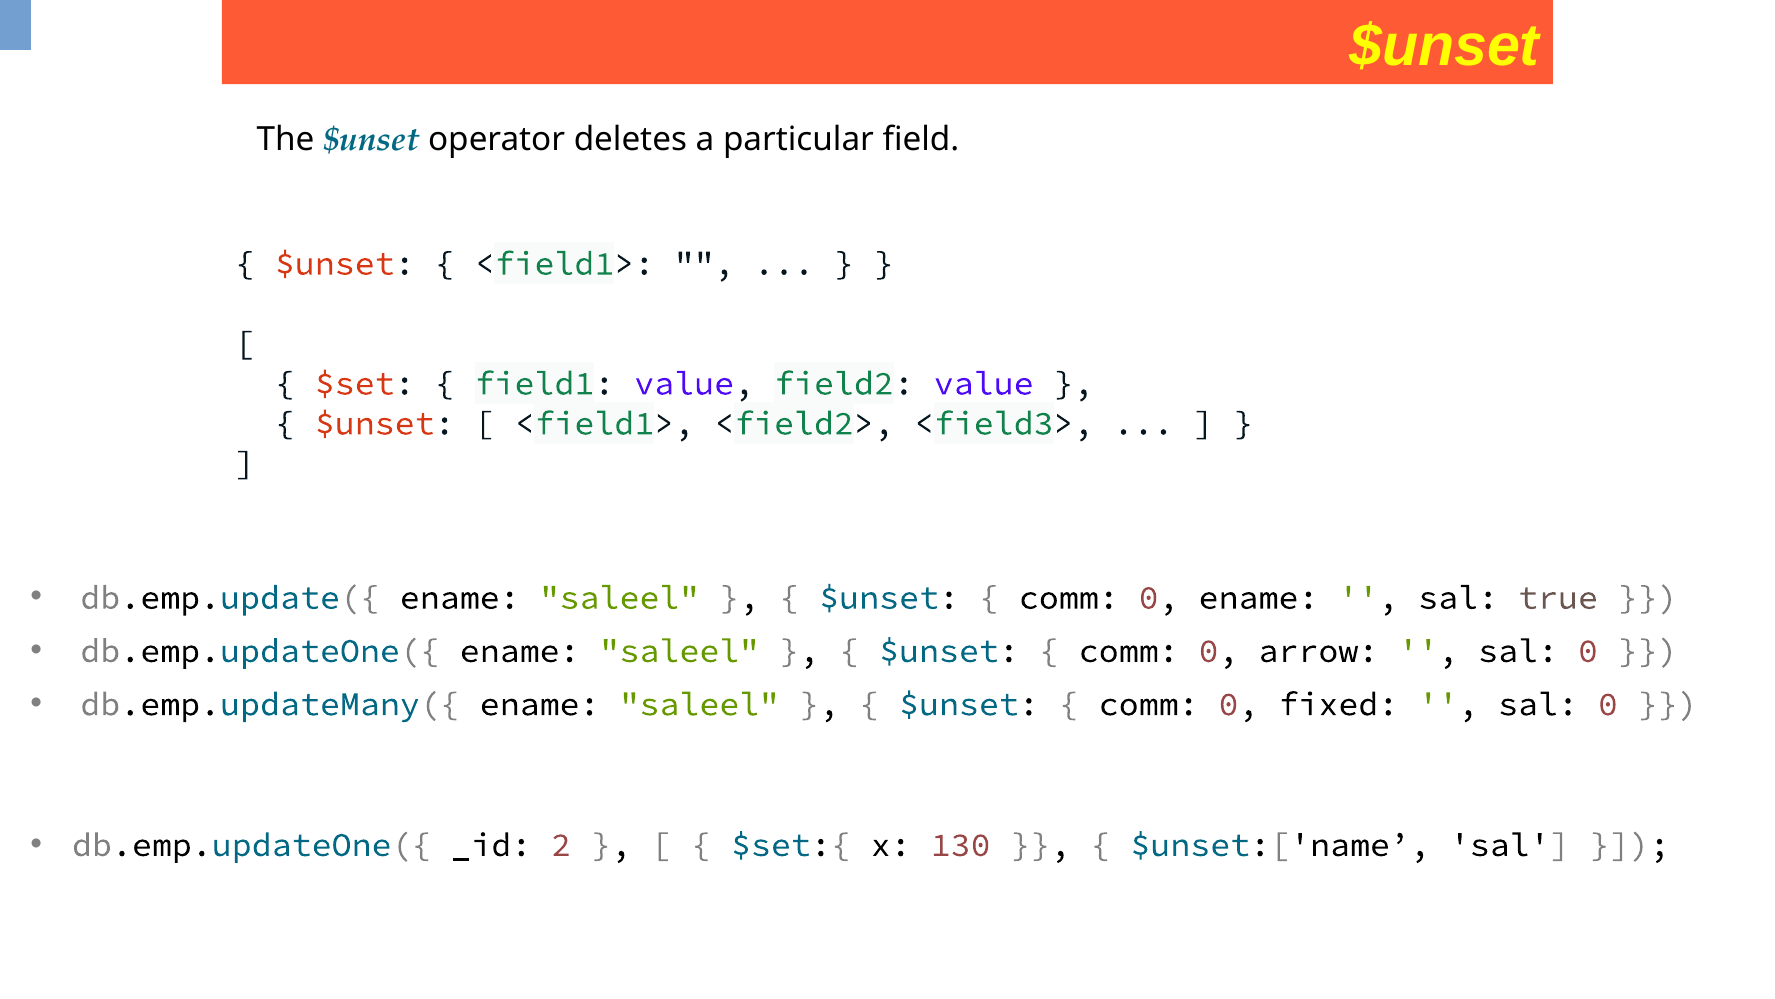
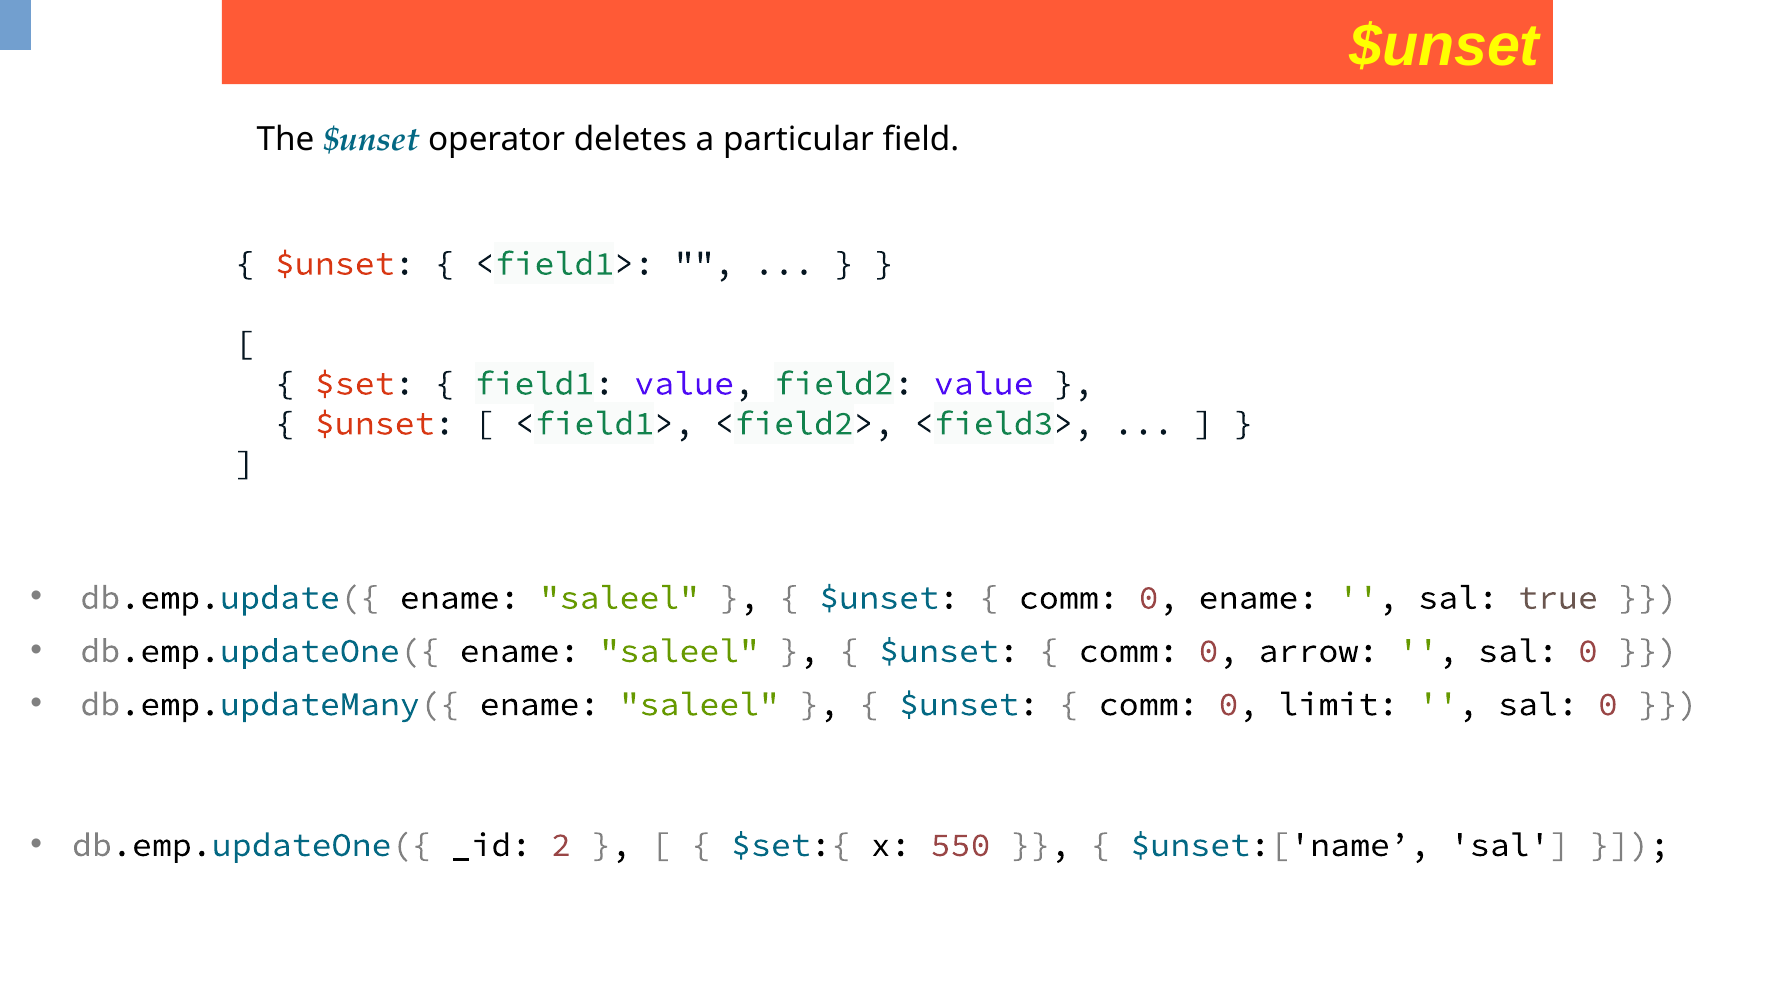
fixed: fixed -> limit (1338, 704)
130: 130 -> 550 (961, 845)
